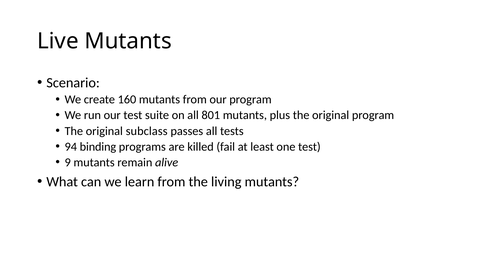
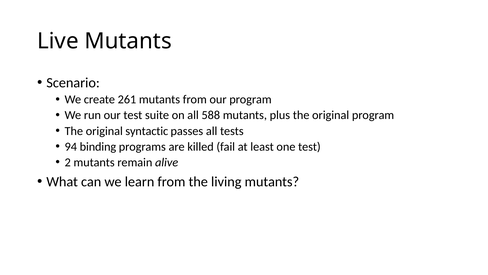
160: 160 -> 261 (127, 99)
801: 801 -> 588 (211, 115)
subclass: subclass -> syntactic (147, 131)
9: 9 -> 2 (68, 162)
